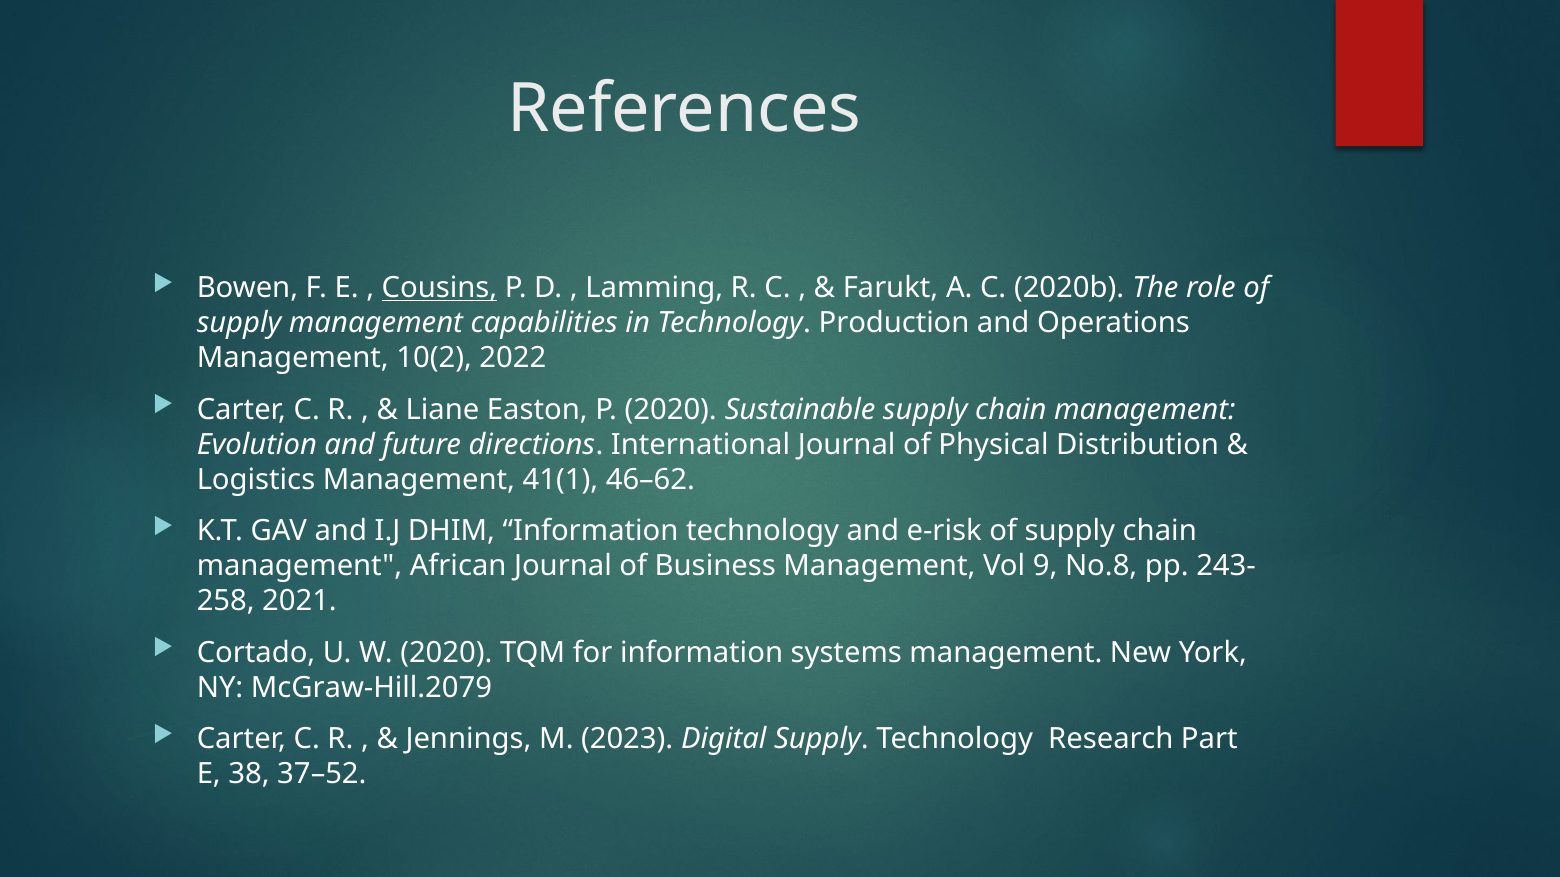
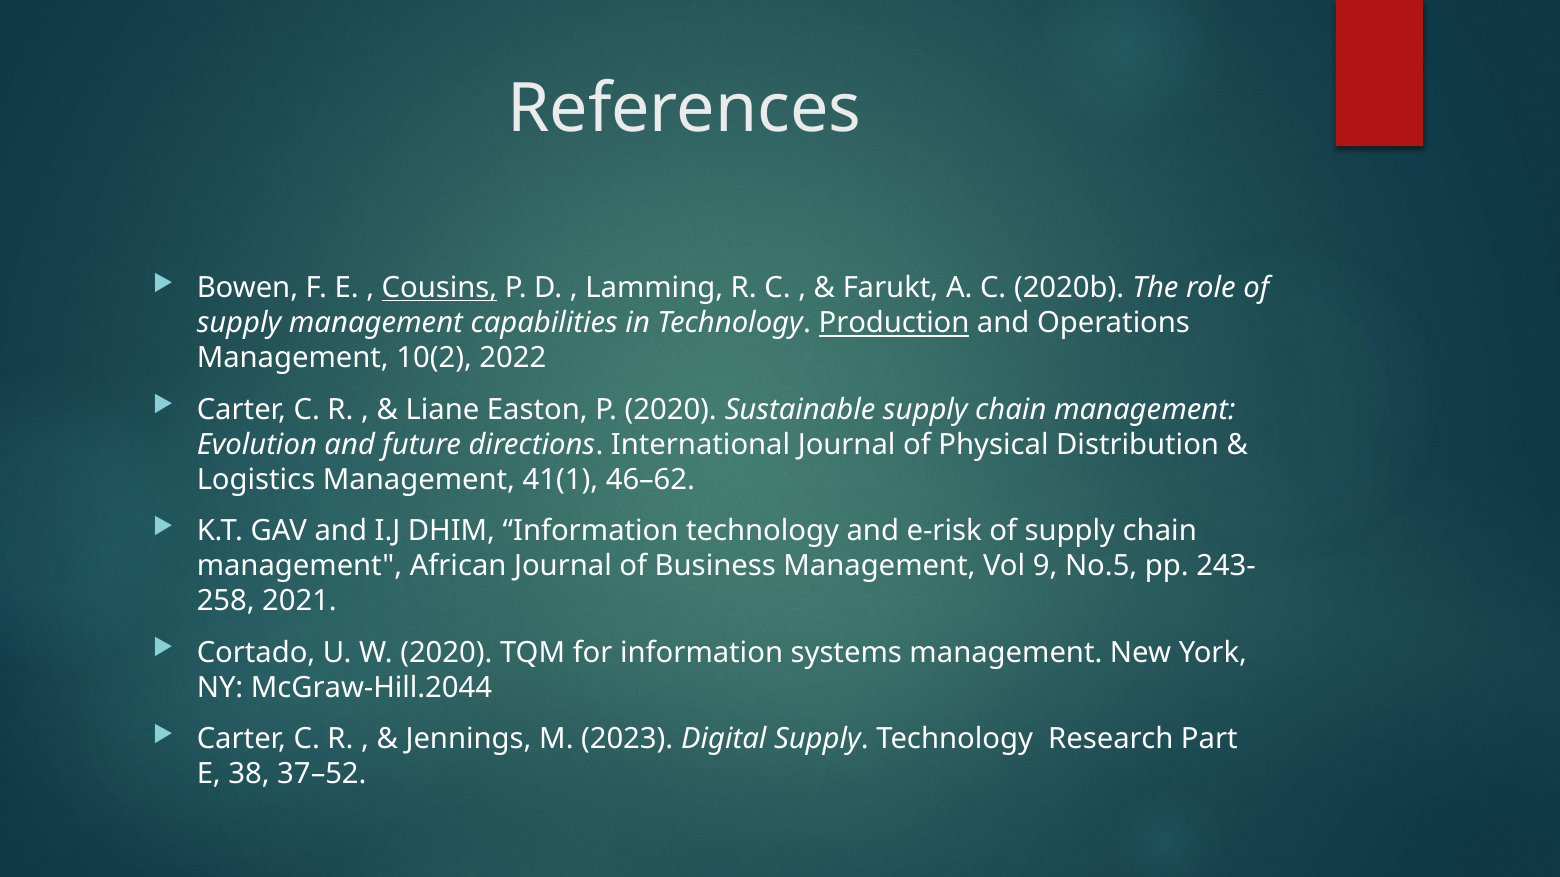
Production underline: none -> present (894, 323)
No.8: No.8 -> No.5 (1101, 566)
McGraw-Hill.2079: McGraw-Hill.2079 -> McGraw-Hill.2044 (371, 688)
